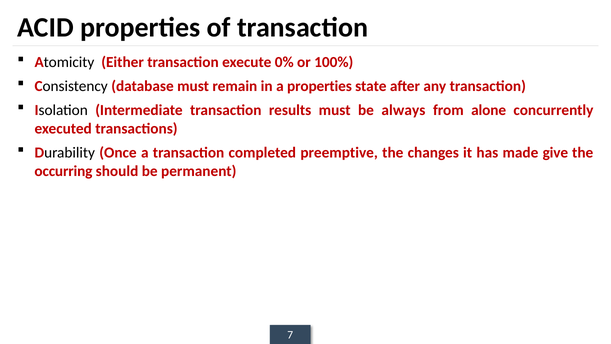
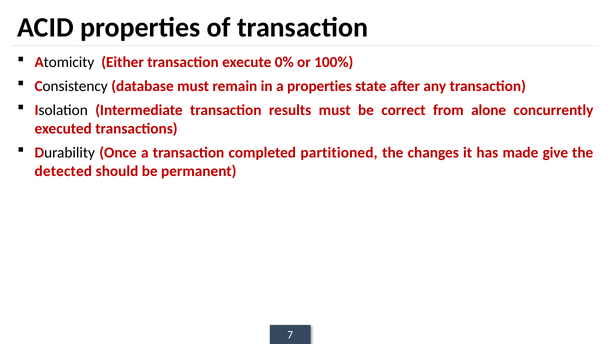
always: always -> correct (404, 110)
preemptive: preemptive -> partitioned (339, 153)
occurring: occurring -> detected (63, 171)
